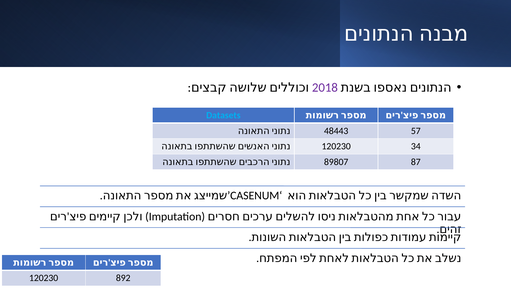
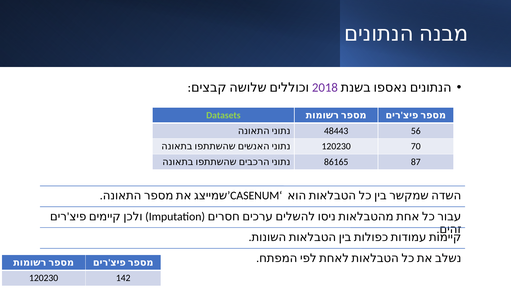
Datasets colour: light blue -> light green (223, 115)
57: 57 -> 56 (416, 131)
34: 34 -> 70 (416, 146)
89807: 89807 -> 86165 (336, 162)
892: 892 -> 142 (123, 278)
